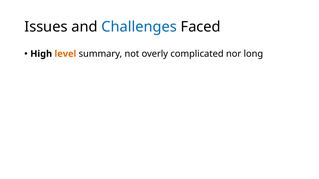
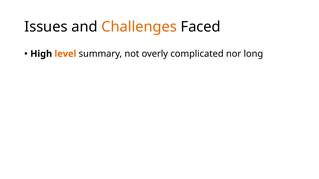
Challenges colour: blue -> orange (139, 27)
